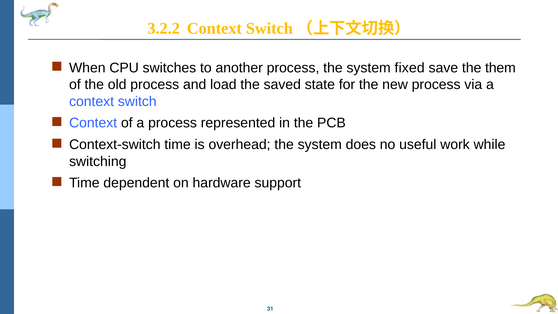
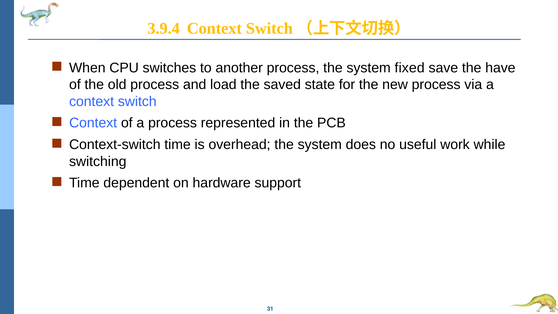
3.2.2: 3.2.2 -> 3.9.4 (164, 28)
them: them -> have (500, 68)
